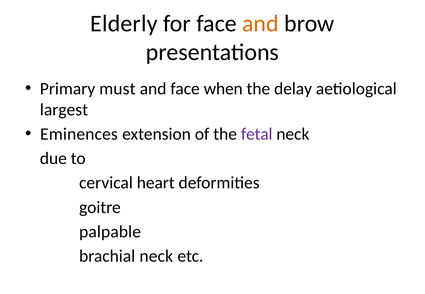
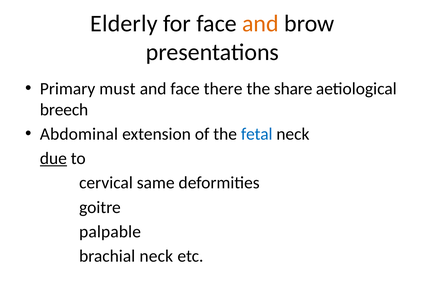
when: when -> there (223, 89)
delay: delay -> share (293, 89)
largest: largest -> breech (64, 110)
Eminences: Eminences -> Abdominal (79, 134)
fetal colour: purple -> blue (257, 134)
due underline: none -> present (53, 159)
heart: heart -> same (156, 183)
